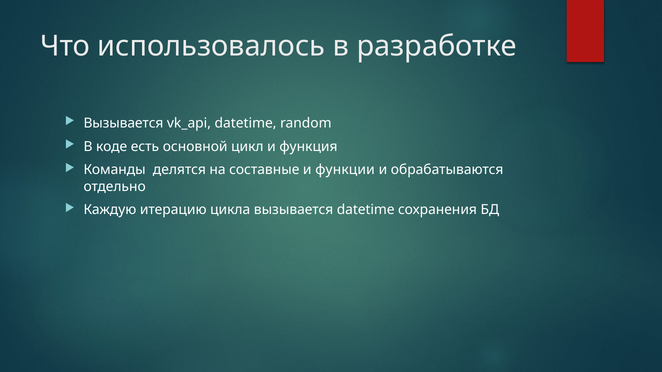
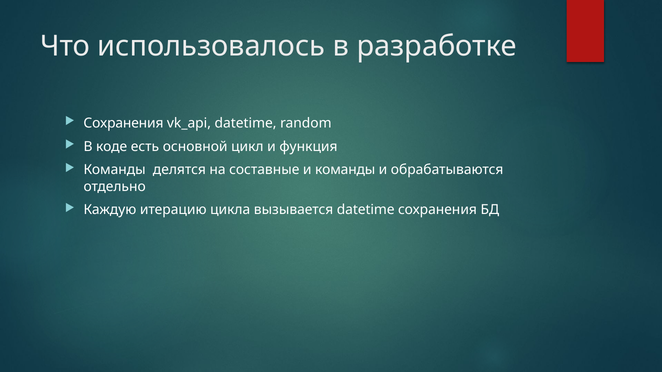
Вызывается: Вызывается -> Сохранения (123, 123)
и функции: функции -> команды (345, 170)
